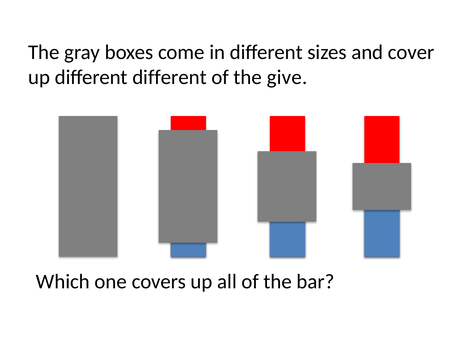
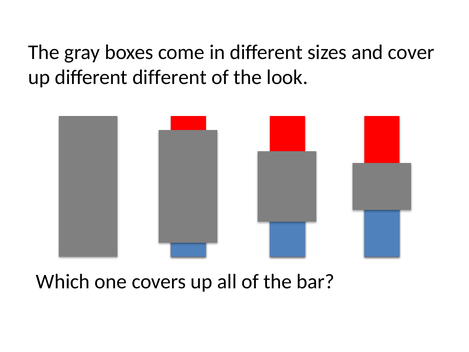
give: give -> look (287, 77)
